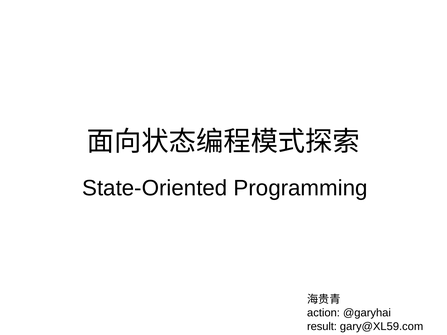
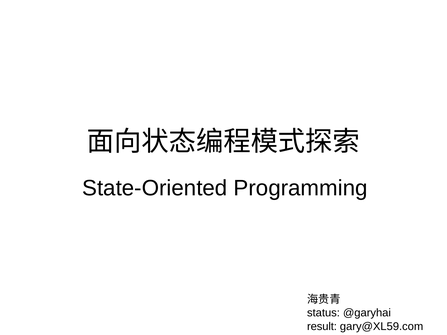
action: action -> status (323, 313)
